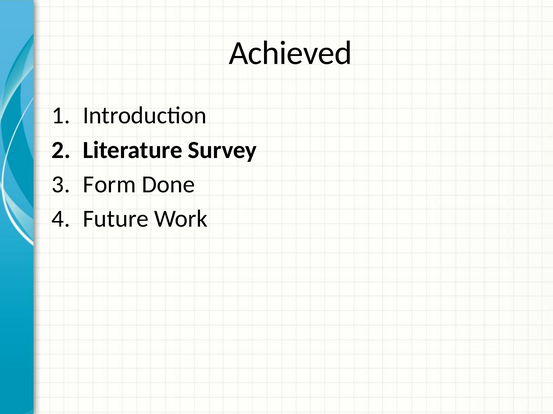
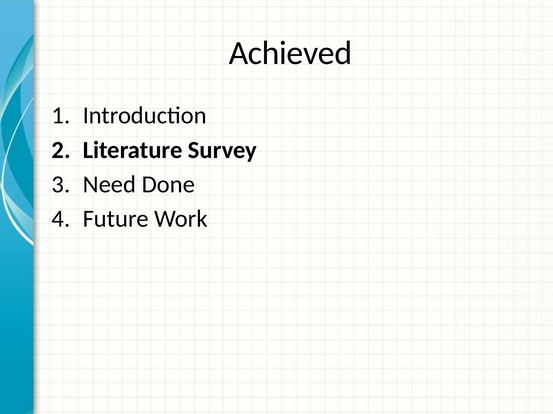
Form: Form -> Need (109, 185)
